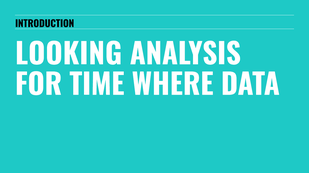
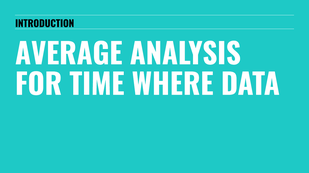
LOOKING: LOOKING -> AVERAGE (69, 55)
